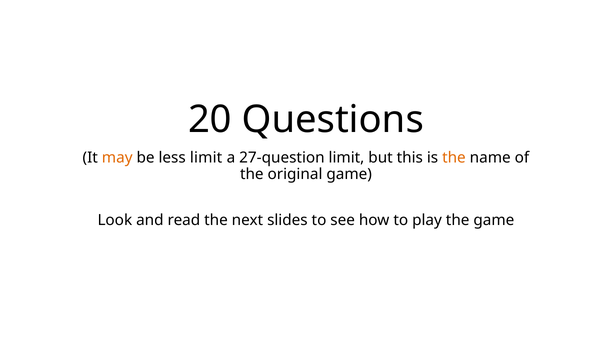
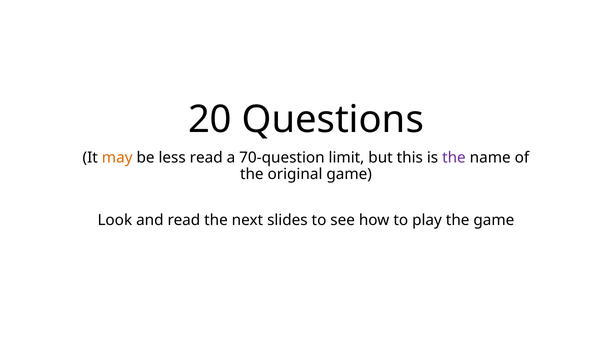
less limit: limit -> read (206, 158)
27-question: 27-question -> 70-question (282, 158)
the colour: orange -> purple (454, 158)
